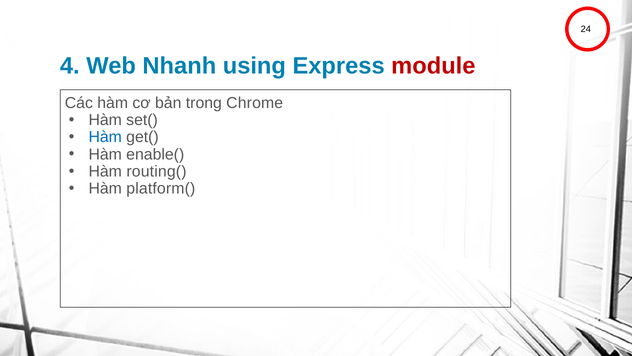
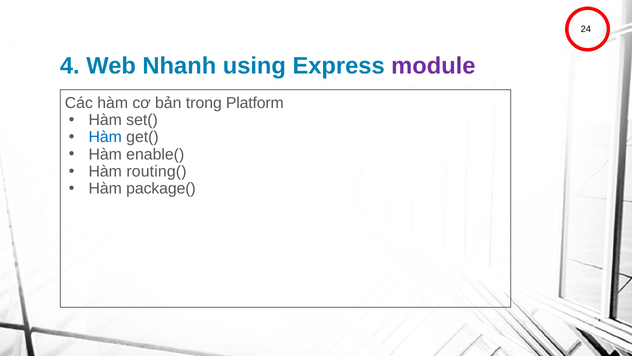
module colour: red -> purple (433, 66)
Chrome: Chrome -> Platform (255, 103)
platform(: platform( -> package( (161, 188)
